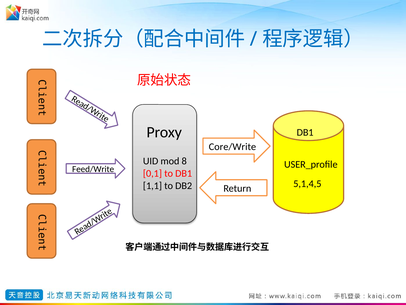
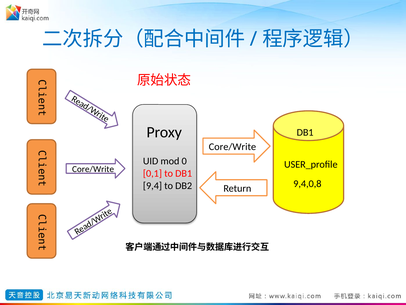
8: 8 -> 0 (184, 161)
Feed/Write: Feed/Write -> Core/Write (93, 169)
5,1,4,5: 5,1,4,5 -> 9,4,0,8 (307, 183)
1,1: 1,1 -> 9,4 (152, 185)
